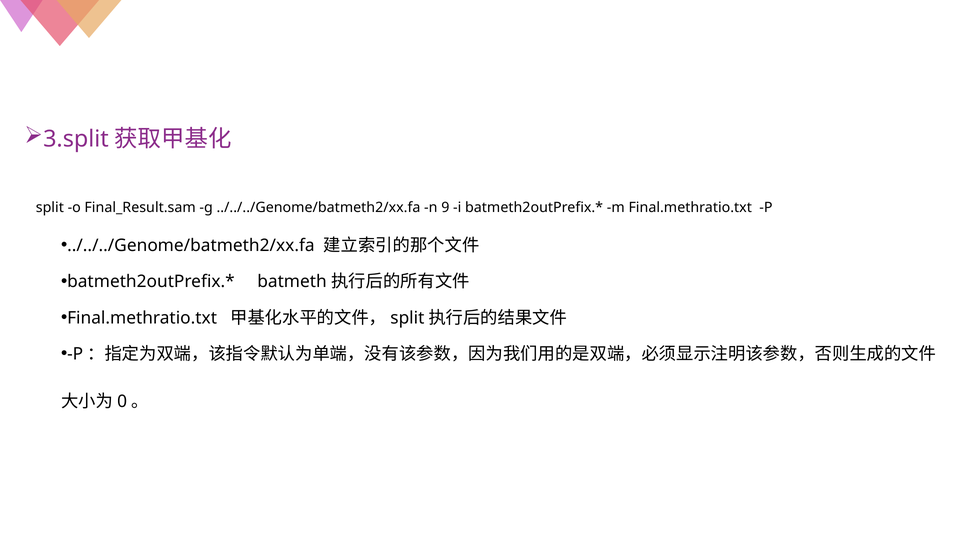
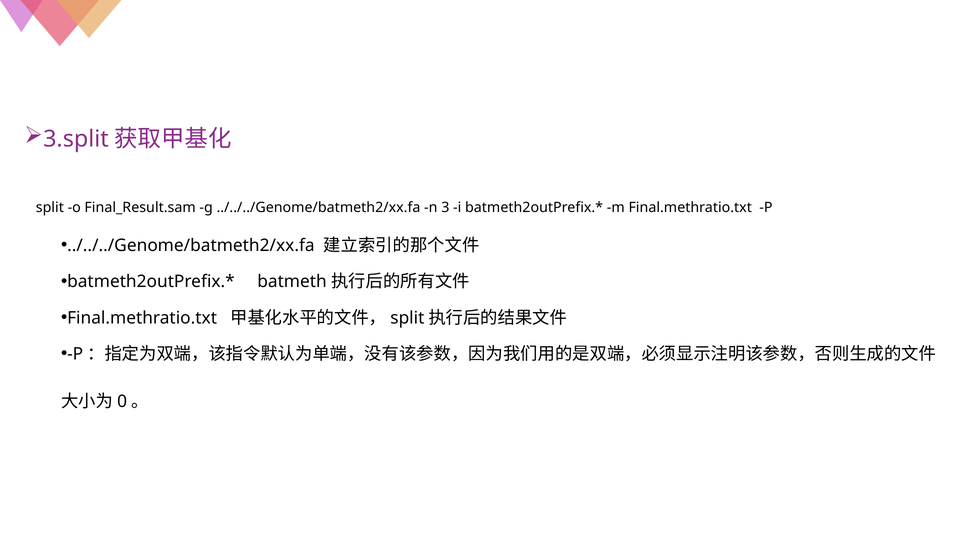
9: 9 -> 3 (445, 207)
